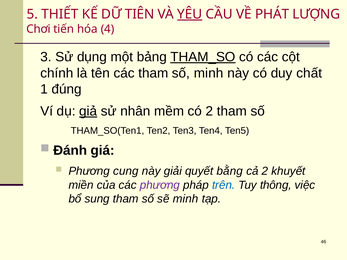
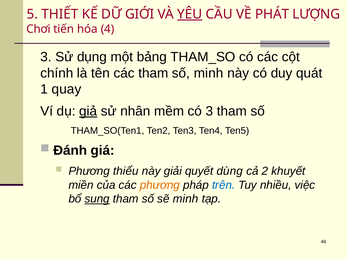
TIÊN: TIÊN -> GIỚI (140, 14)
THAM_SO underline: present -> none (203, 57)
chất: chất -> quát (309, 73)
đúng: đúng -> quay (66, 89)
có 2: 2 -> 3 (209, 111)
cung: cung -> thiểu (126, 171)
bằng: bằng -> dùng (230, 171)
phương colour: purple -> orange (160, 185)
thông: thông -> nhiều (276, 185)
sung underline: none -> present (97, 199)
